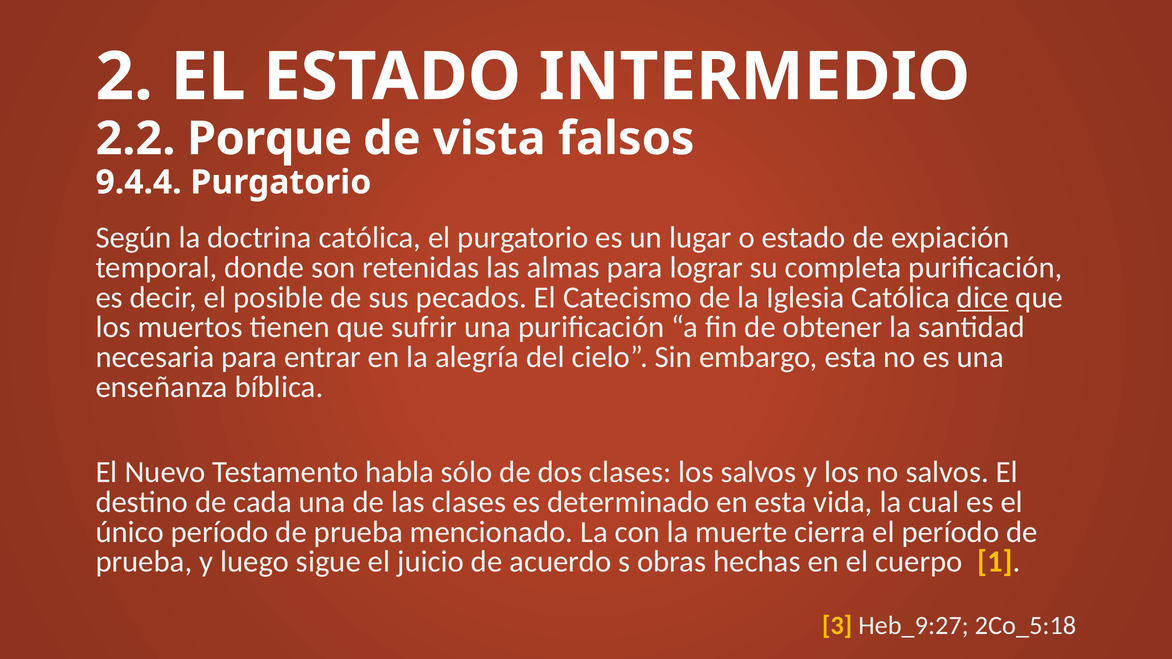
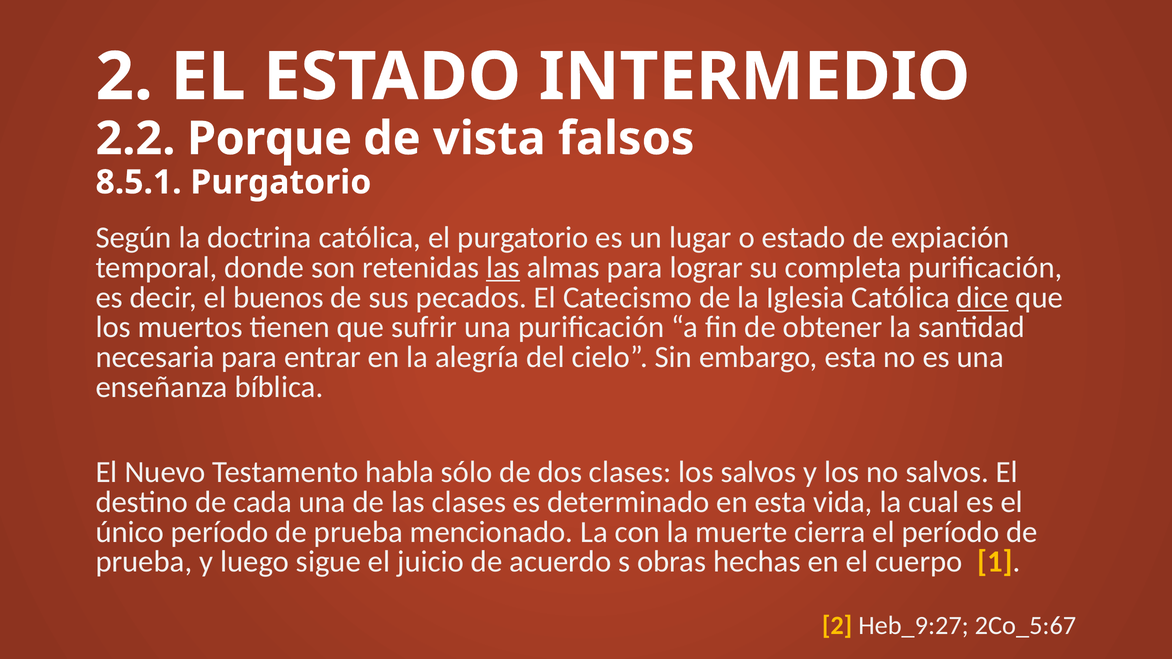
9.4.4: 9.4.4 -> 8.5.1 (139, 182)
las underline: none -> present (503, 268)
posible: posible -> buenos (279, 298)
3: 3 -> 2 (837, 626)
2Co_5:18: 2Co_5:18 -> 2Co_5:67 (1025, 626)
